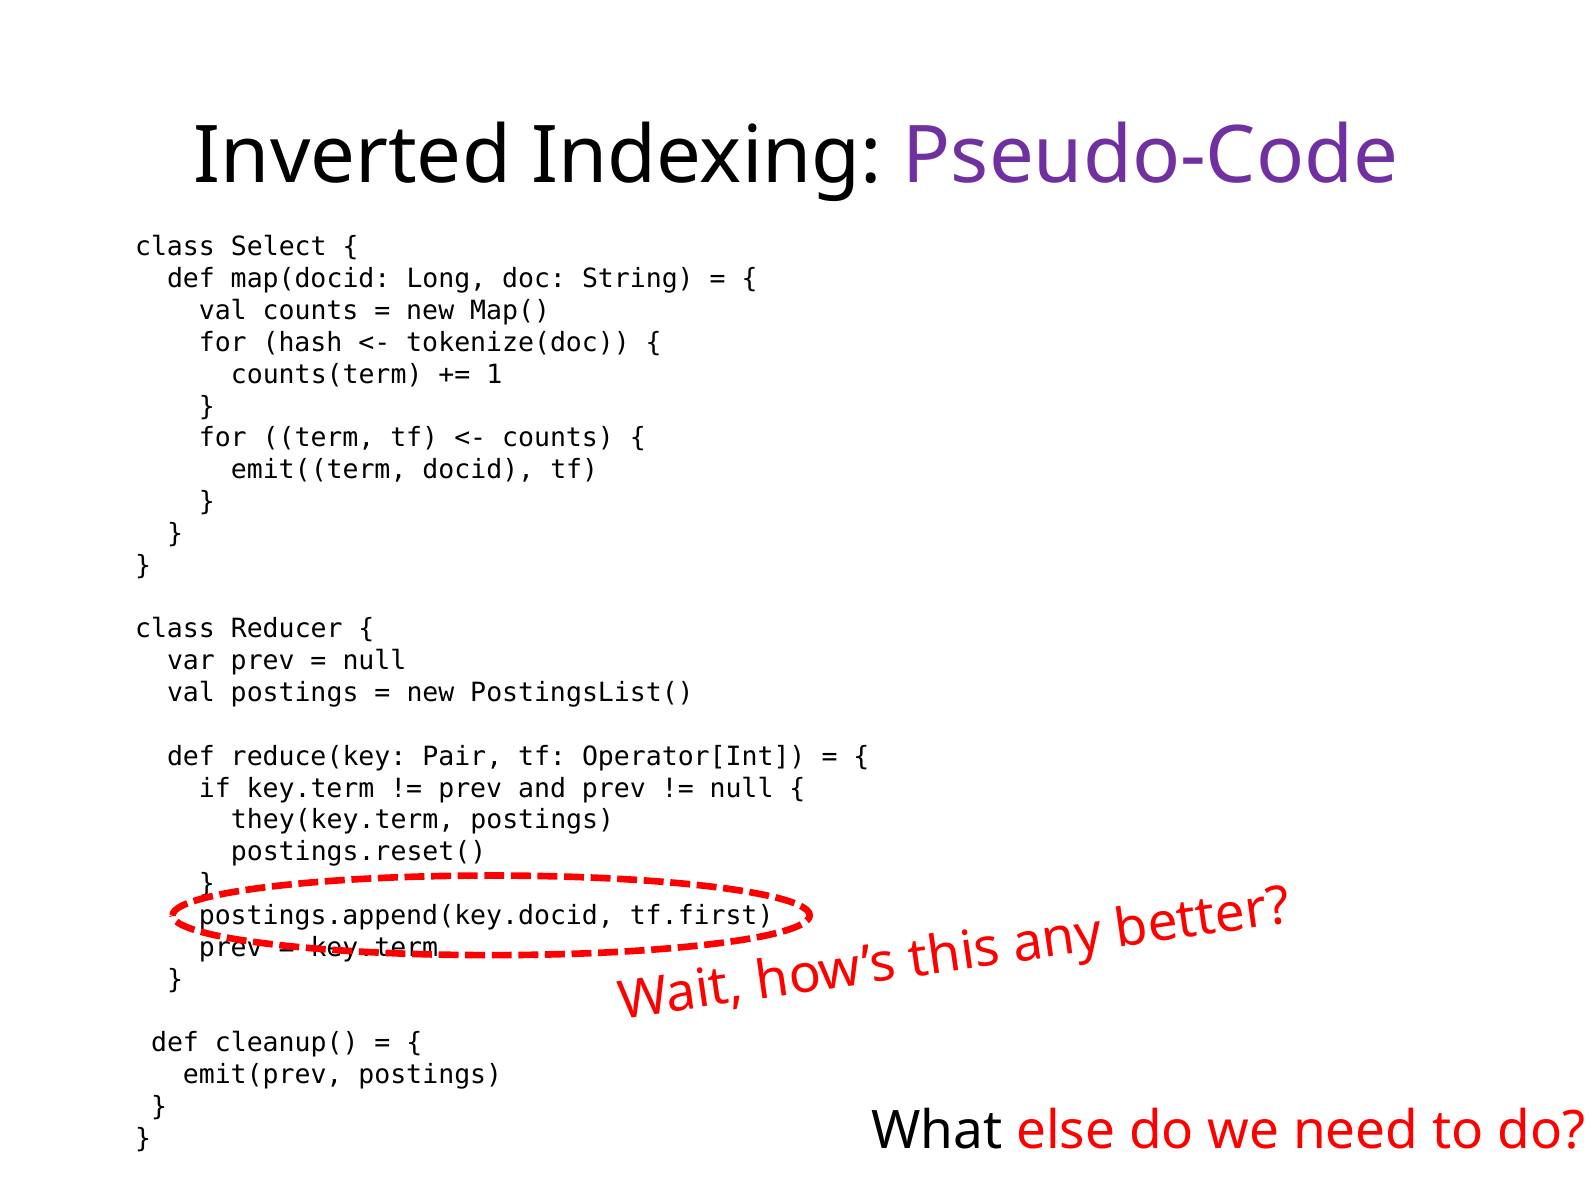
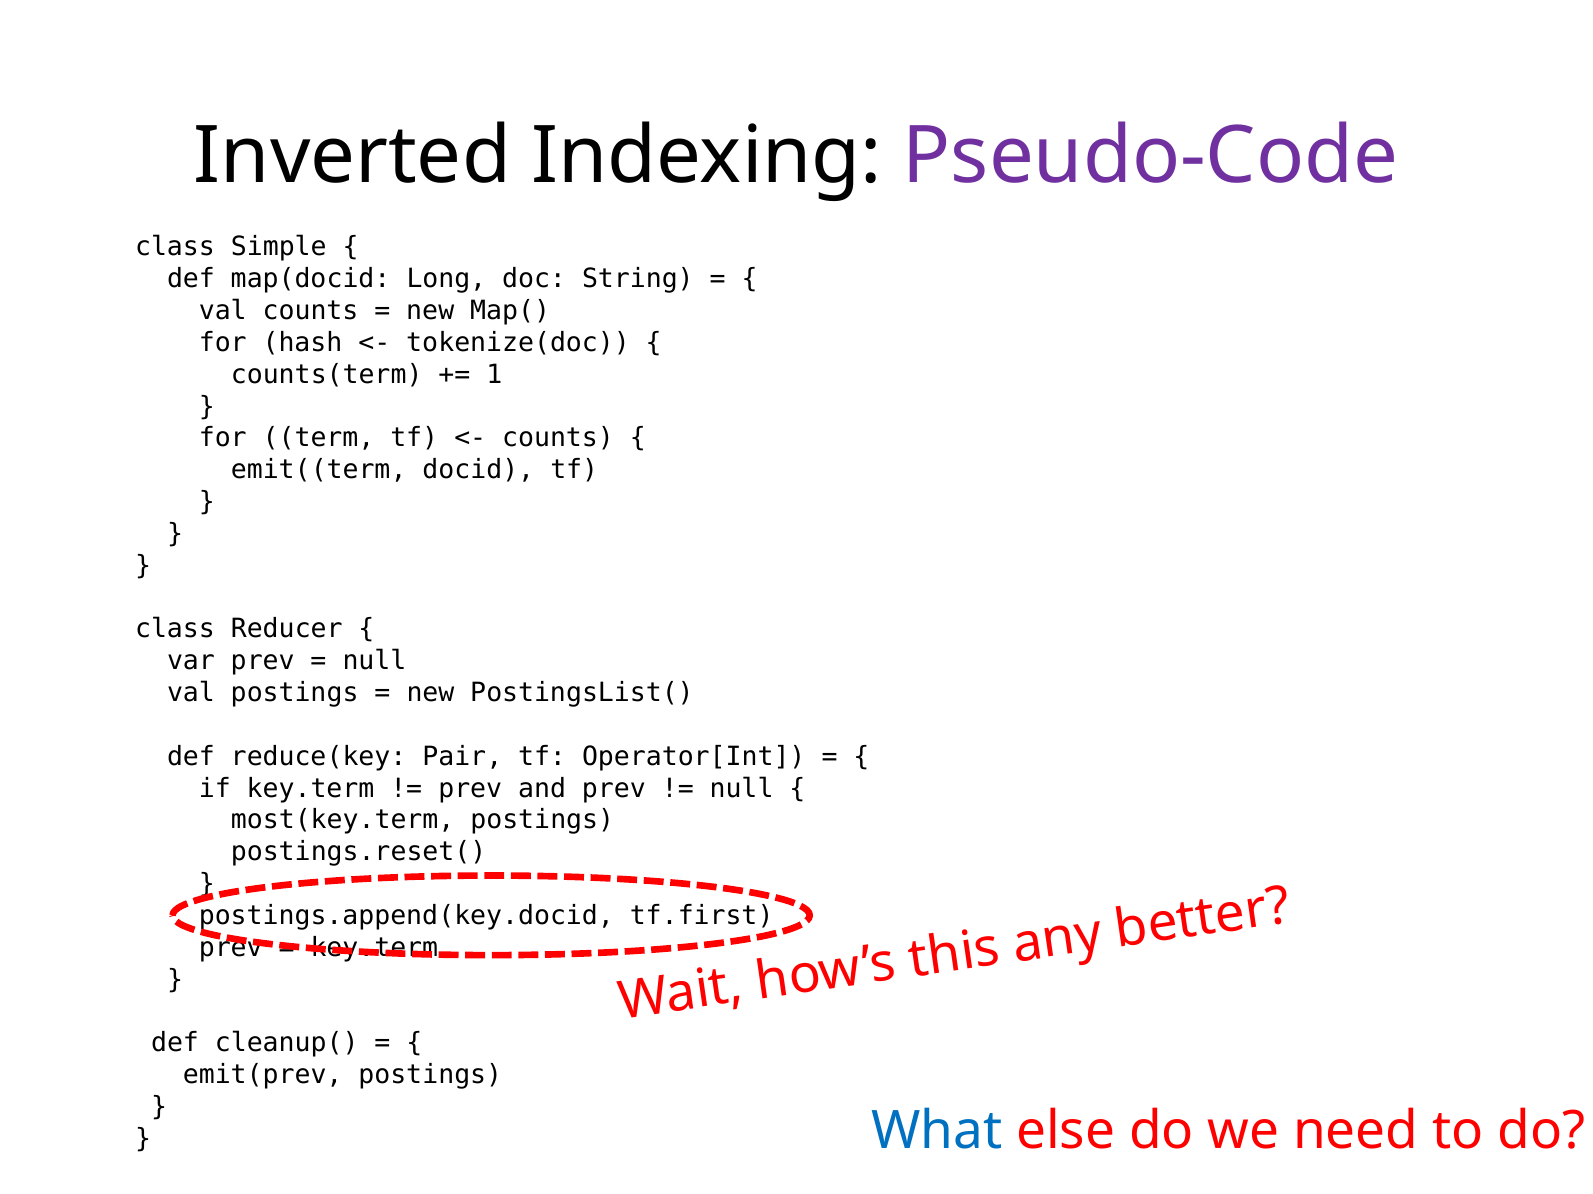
Select: Select -> Simple (279, 247)
they(key.term: they(key.term -> most(key.term (343, 821)
What colour: black -> blue (937, 1132)
